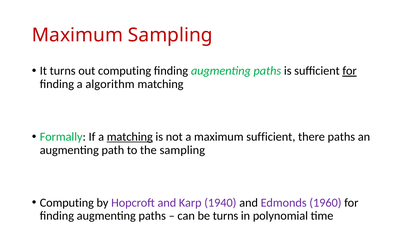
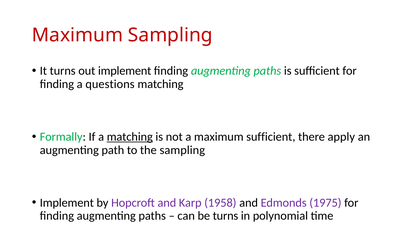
out computing: computing -> implement (125, 71)
for underline: present -> none (350, 71)
algorithm: algorithm -> questions (110, 84)
there paths: paths -> apply (341, 137)
Computing: Computing -> Implement (67, 202)
1940: 1940 -> 1958 (220, 202)
1960: 1960 -> 1975 (325, 202)
